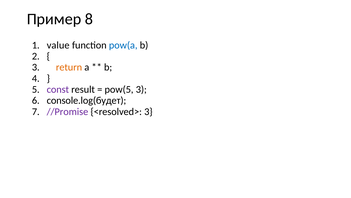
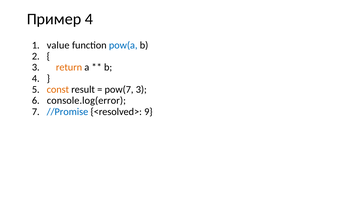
Пример 8: 8 -> 4 (89, 19)
const colour: purple -> orange (58, 89)
pow(5: pow(5 -> pow(7 (119, 89)
console.log(будет: console.log(будет -> console.log(error (86, 100)
//Promise colour: purple -> blue (67, 111)
<resolved> 3: 3 -> 9 (148, 111)
